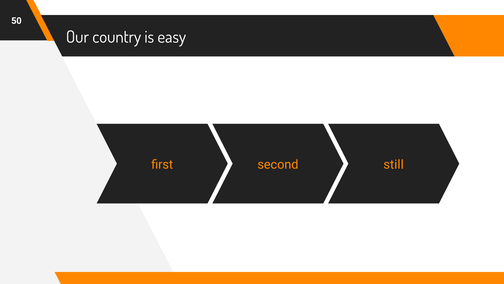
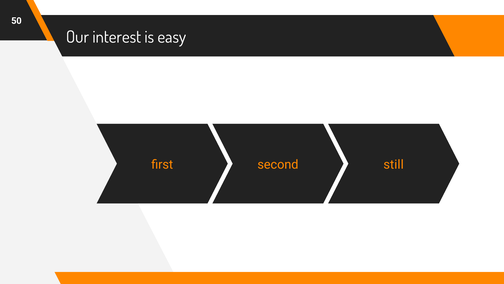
country: country -> interest (117, 37)
